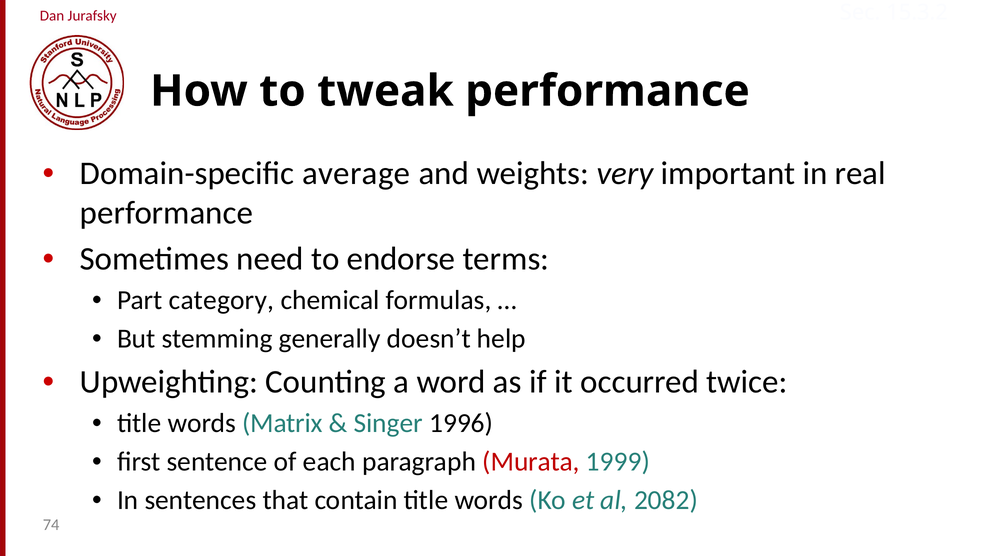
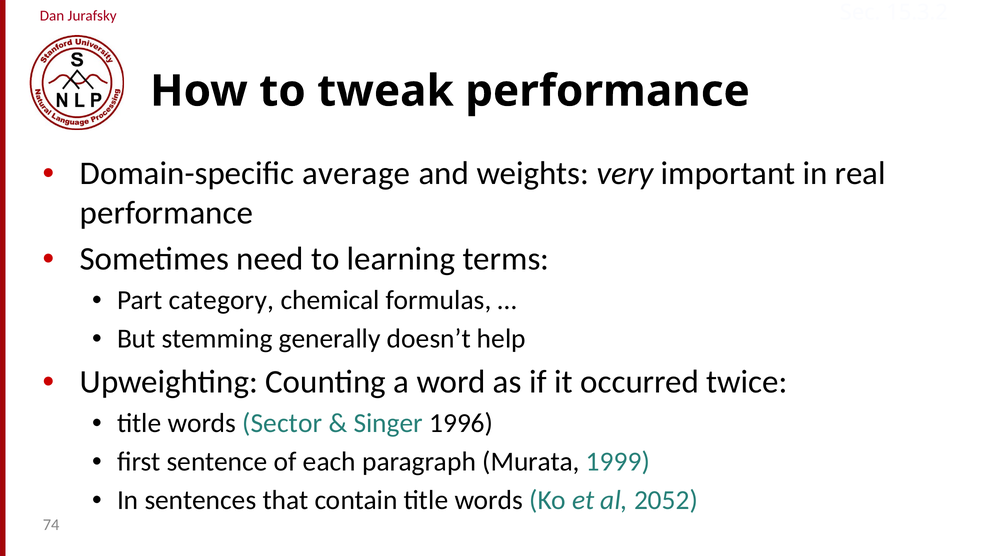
endorse: endorse -> learning (401, 259)
Matrix: Matrix -> Sector (282, 423)
Murata colour: red -> black (531, 462)
2082: 2082 -> 2052 (666, 500)
